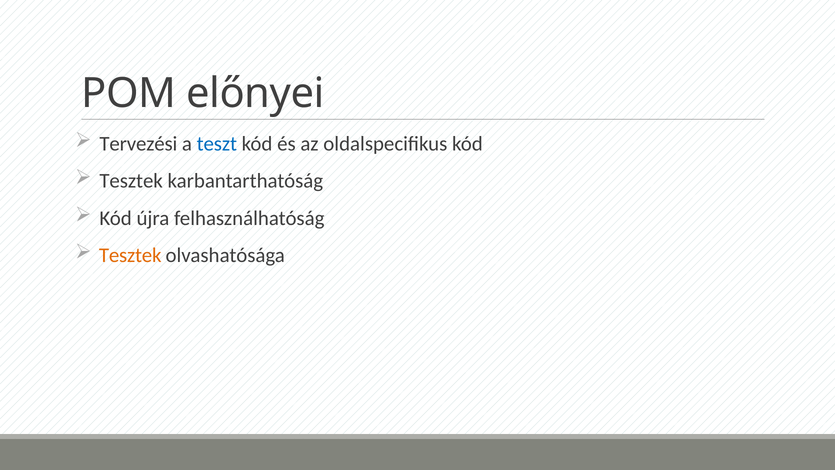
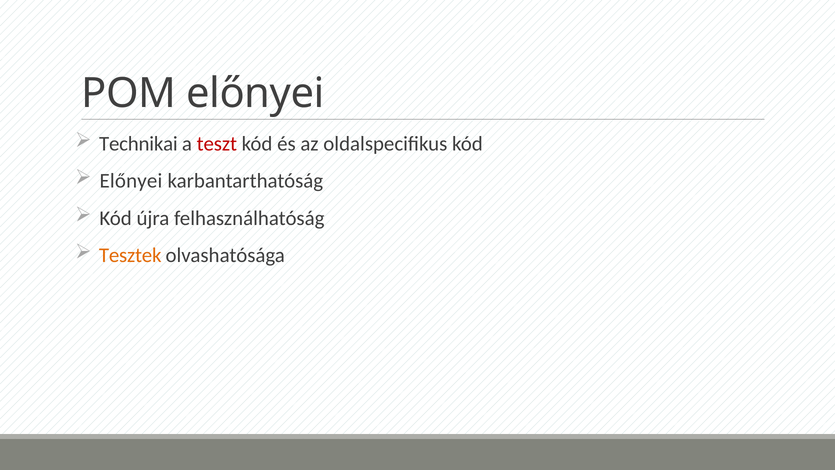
Tervezési: Tervezési -> Technikai (138, 144)
teszt colour: blue -> red (217, 144)
Tesztek: Tesztek -> Előnyei (131, 181)
